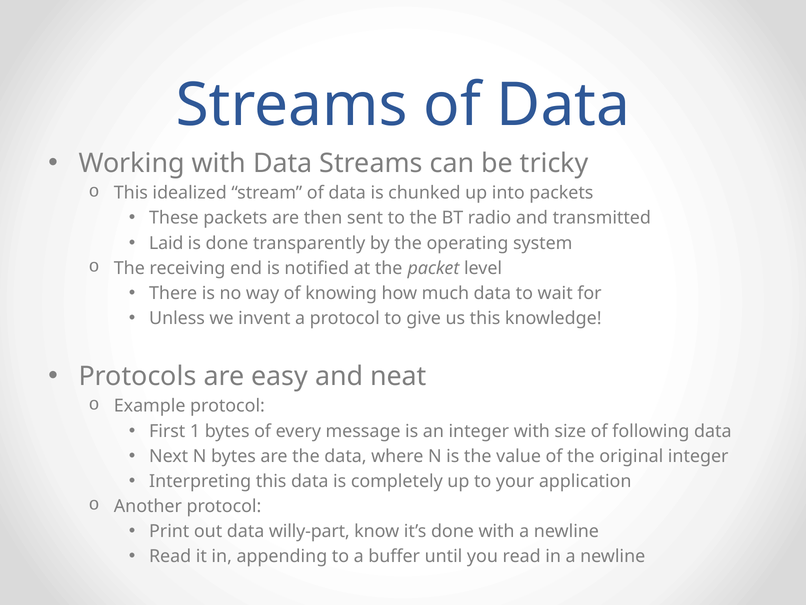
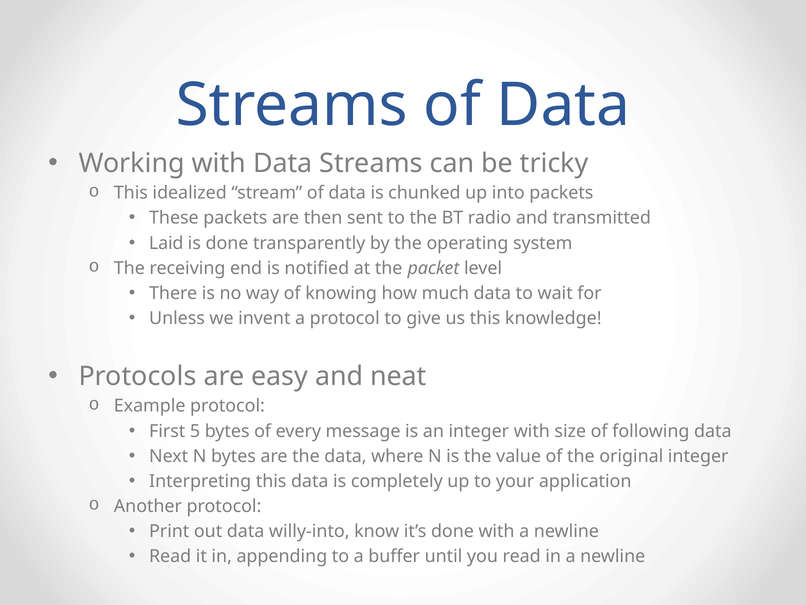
1: 1 -> 5 (195, 431)
willy-part: willy-part -> willy-into (309, 531)
